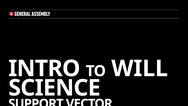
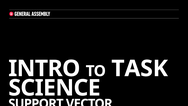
WILL: WILL -> TASK (140, 68)
